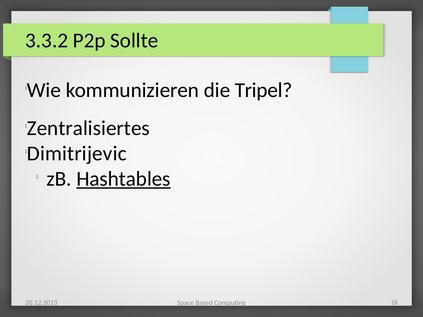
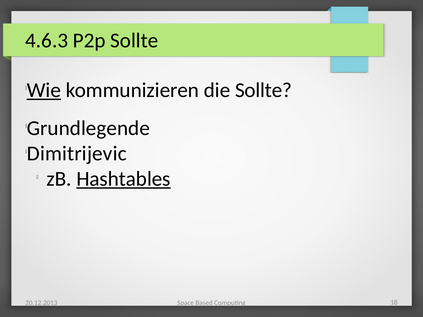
3.3.2: 3.3.2 -> 4.6.3 (47, 41)
Wie underline: none -> present (44, 90)
die Tripel: Tripel -> Sollte (263, 90)
Zentralisiertes: Zentralisiertes -> Grundlegende (88, 128)
